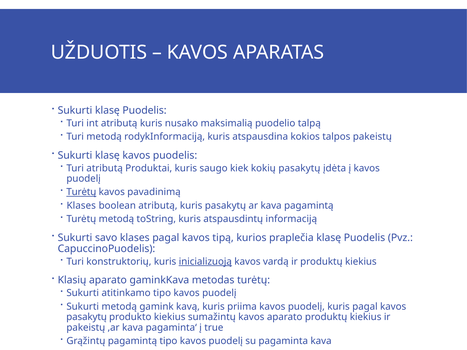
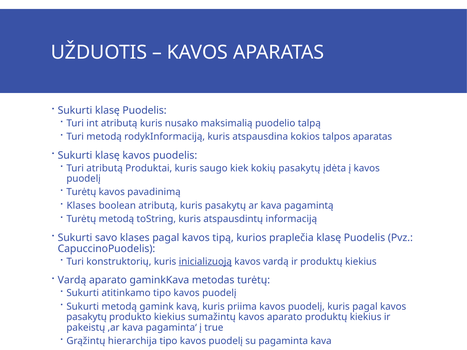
talpos pakeistų: pakeistų -> aparatas (372, 137)
Turėtų underline: present -> none (81, 192)
Klasių: Klasių -> Vardą (72, 280)
Grąžintų pagamintą: pagamintą -> hierarchija (132, 341)
